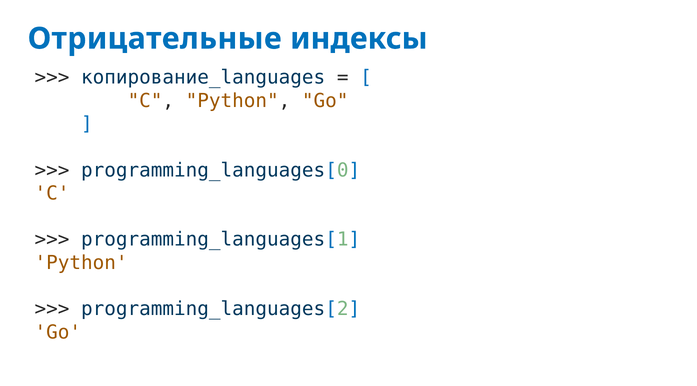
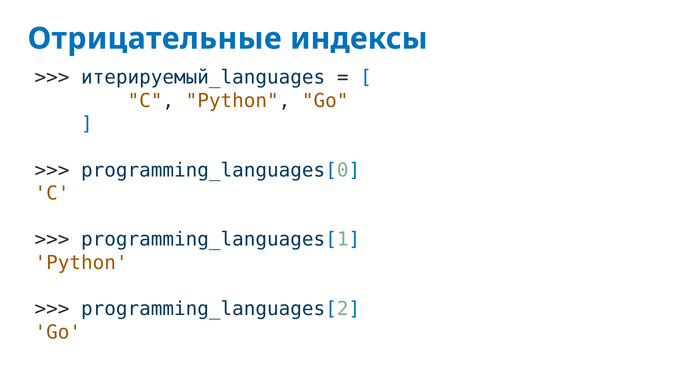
копирование_languages: копирование_languages -> итерируемый_languages (203, 78)
